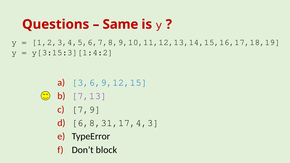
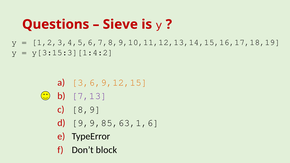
Same: Same -> Sieve (120, 24)
3,6,9,12,15 colour: blue -> orange (110, 83)
7,9: 7,9 -> 8,9 (86, 110)
6,8,31,17,4,3: 6,8,31,17,4,3 -> 9,9,85,63,1,6 (115, 123)
